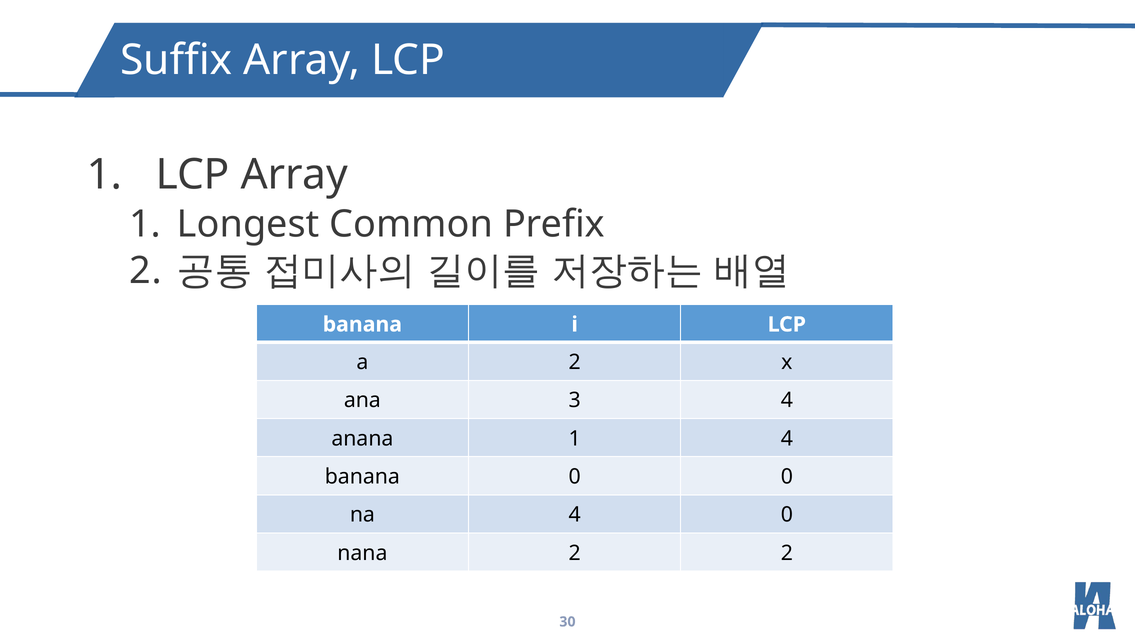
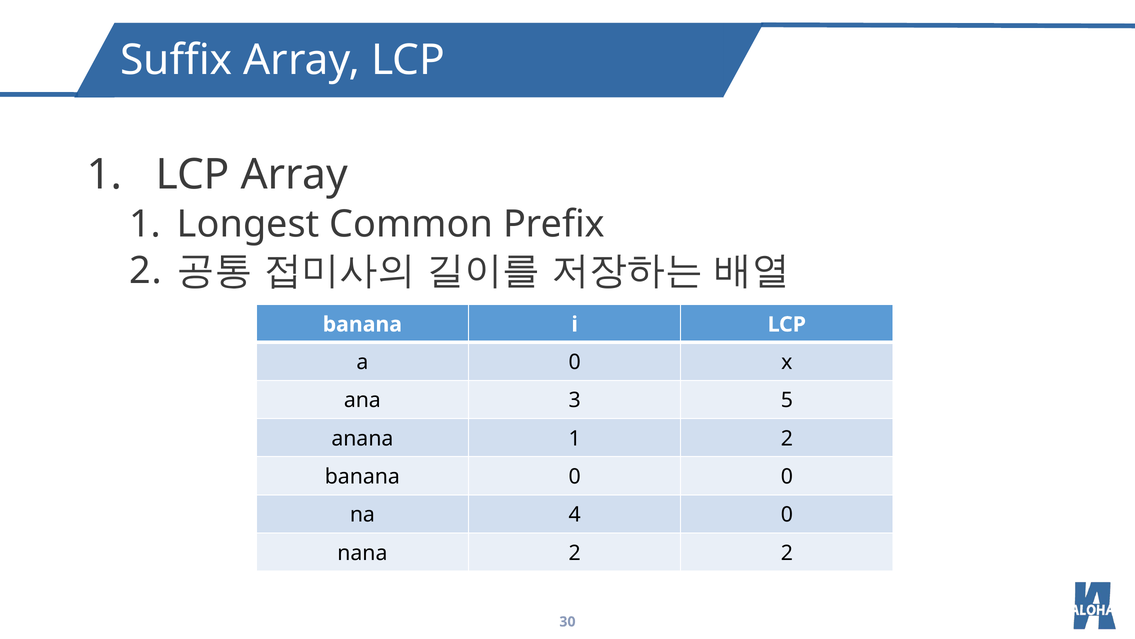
a 2: 2 -> 0 (575, 362)
3 4: 4 -> 5 (787, 400)
1 4: 4 -> 2 (787, 438)
